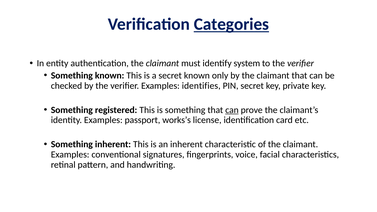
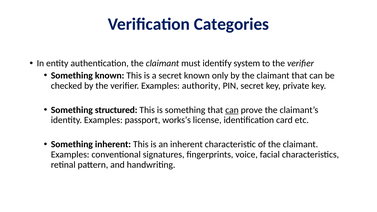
Categories underline: present -> none (231, 24)
identifies: identifies -> authority (201, 86)
registered: registered -> structured (116, 110)
